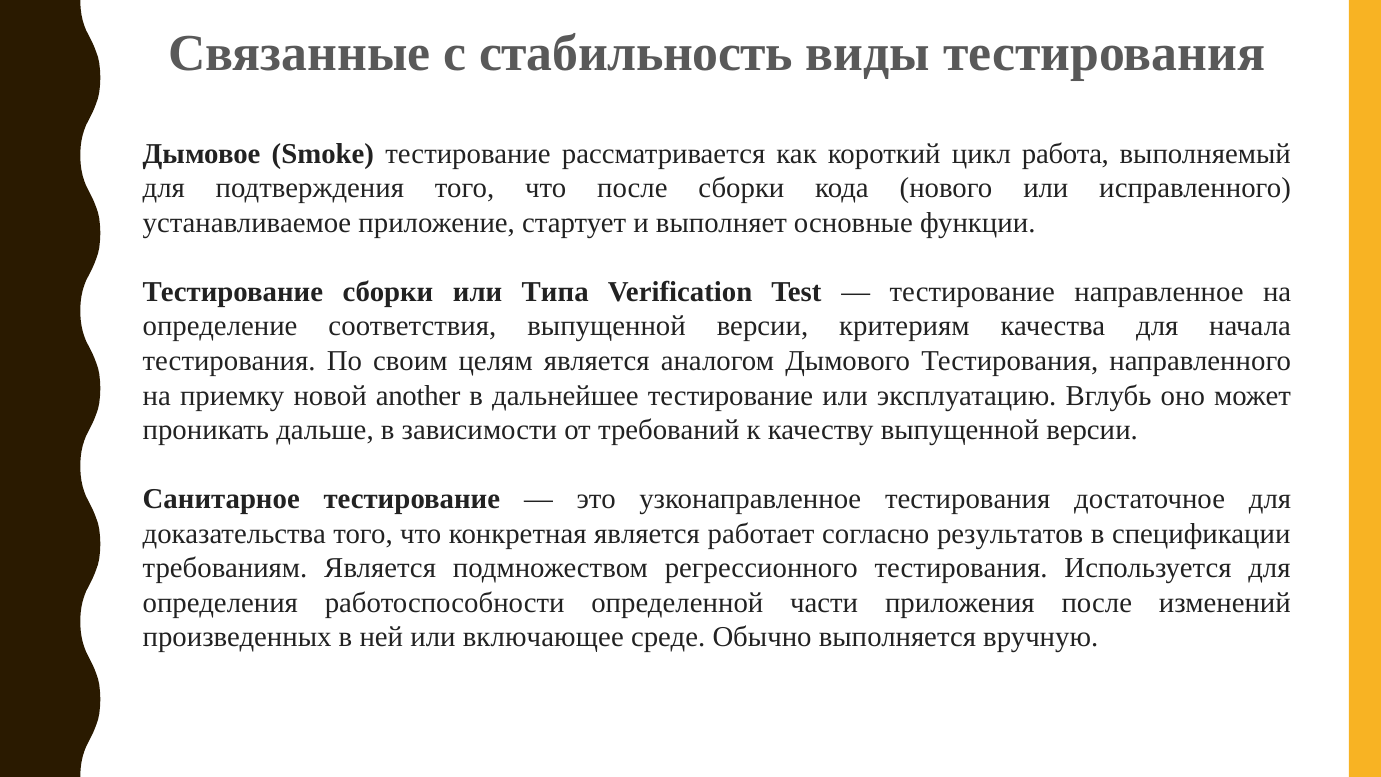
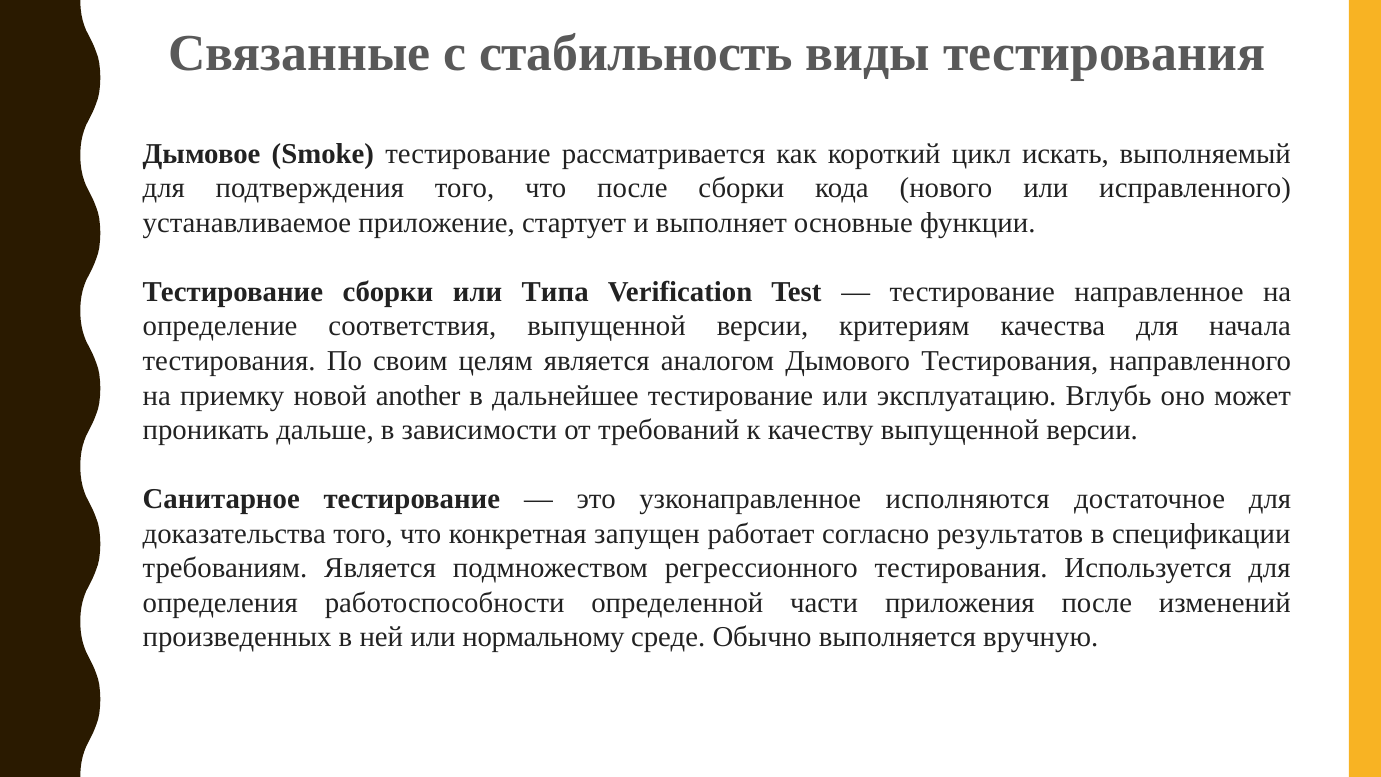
работа: работа -> искать (1065, 154)
узконаправленное тестирования: тестирования -> исполняются (968, 499)
конкретная является: является -> запущен (647, 534)
включающее: включающее -> нормальному (544, 637)
